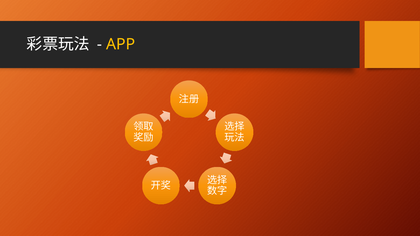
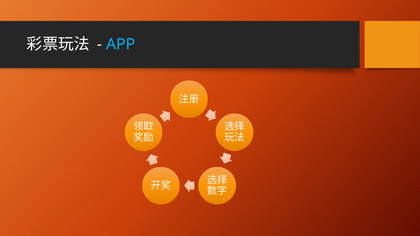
APP colour: yellow -> light blue (121, 44)
